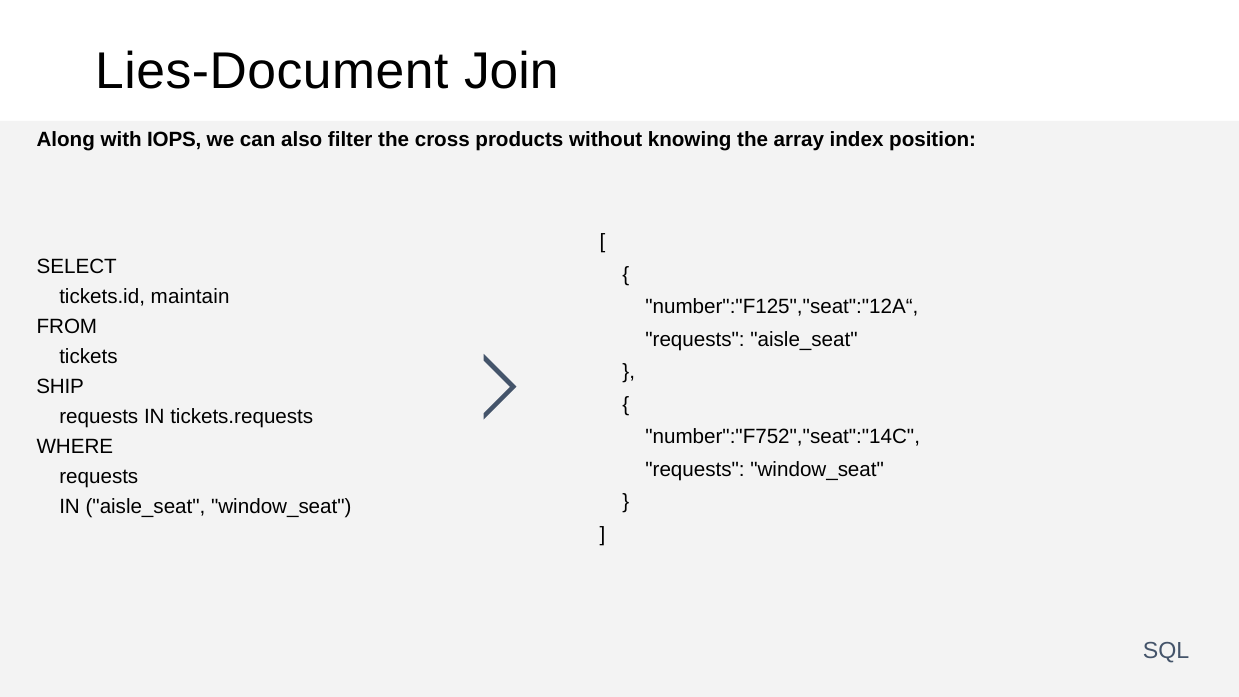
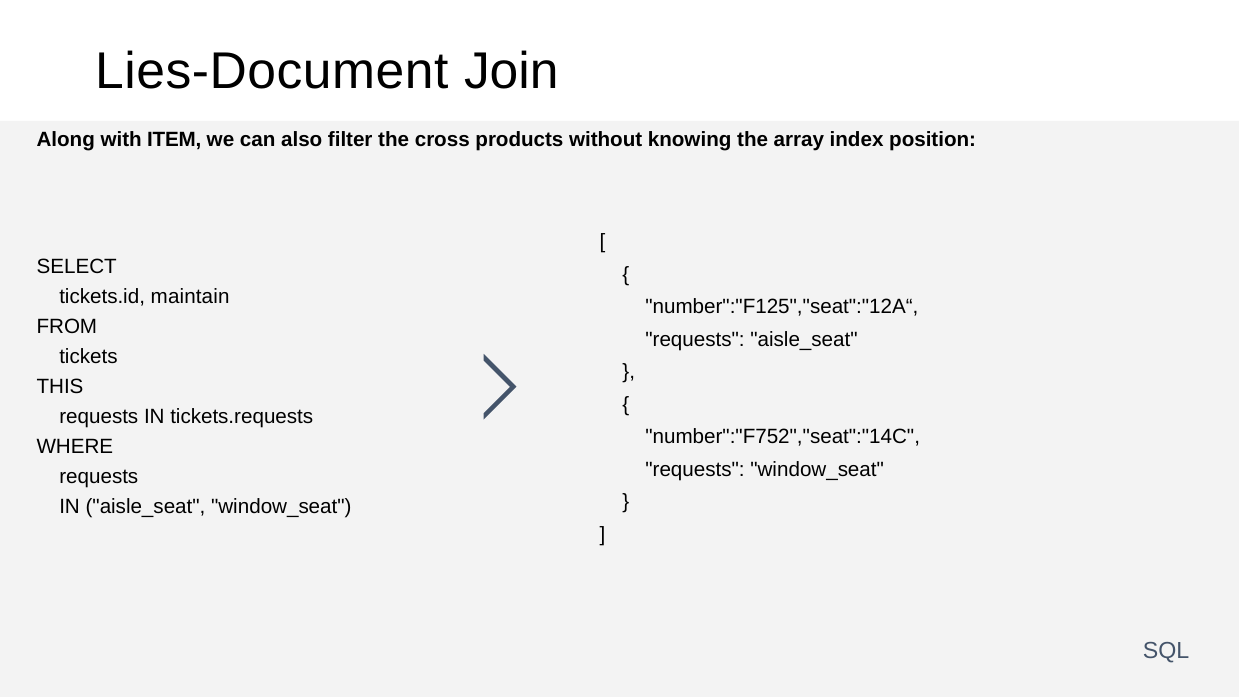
IOPS: IOPS -> ITEM (174, 140)
SHIP: SHIP -> THIS (60, 386)
